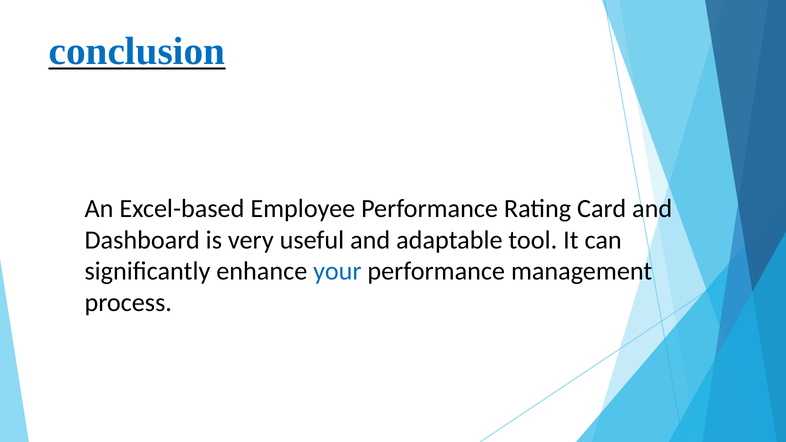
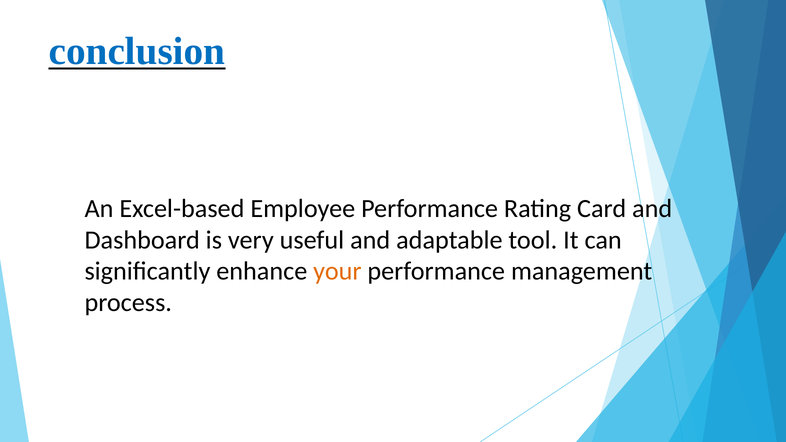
your colour: blue -> orange (337, 271)
